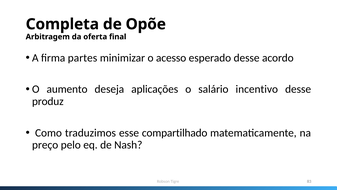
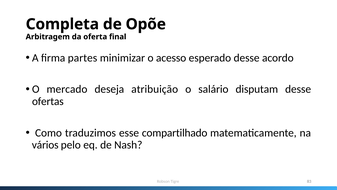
aumento: aumento -> mercado (67, 89)
aplicações: aplicações -> atribuição (155, 89)
incentivo: incentivo -> disputam (257, 89)
produz: produz -> ofertas (48, 101)
preço: preço -> vários (45, 145)
